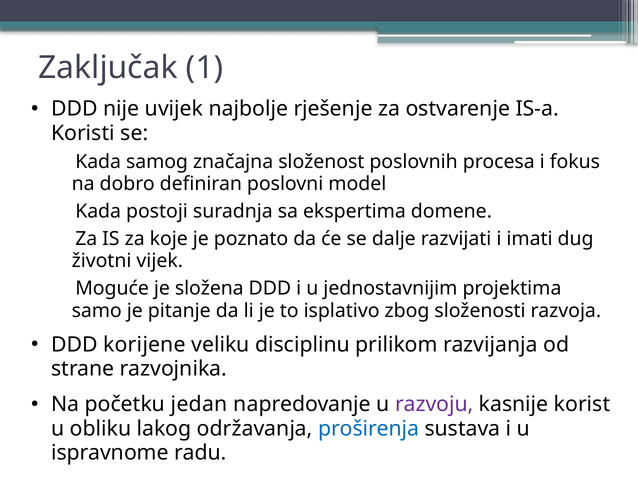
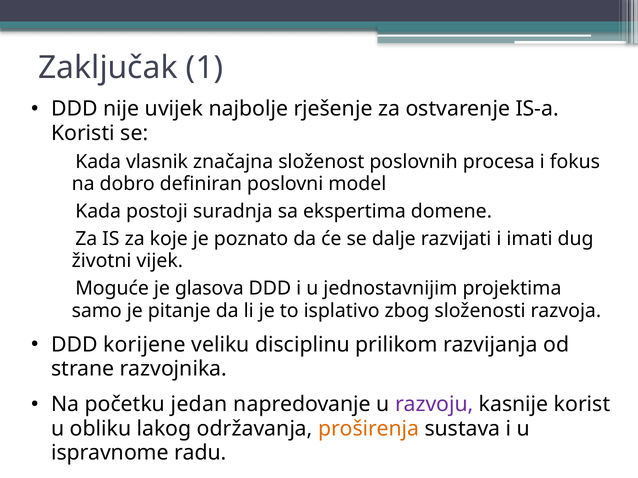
samog: samog -> vlasnik (157, 162)
složena: složena -> glasova (209, 289)
proširenja colour: blue -> orange (369, 429)
